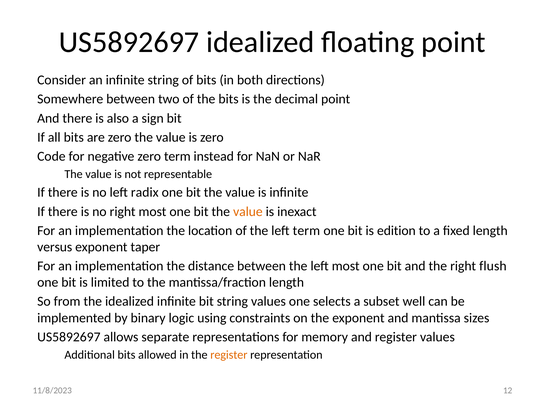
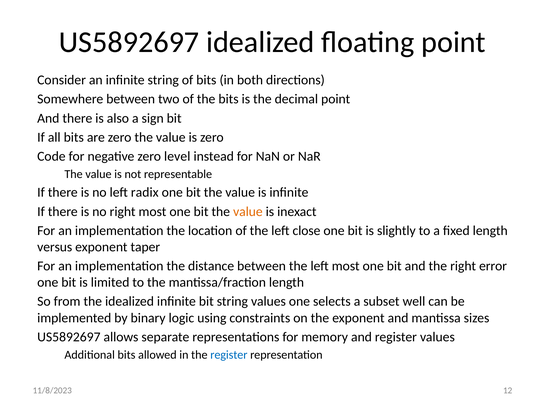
zero term: term -> level (177, 156)
left term: term -> close (307, 230)
edition: edition -> slightly (396, 230)
flush: flush -> error (493, 266)
register colour: orange -> blue (229, 354)
